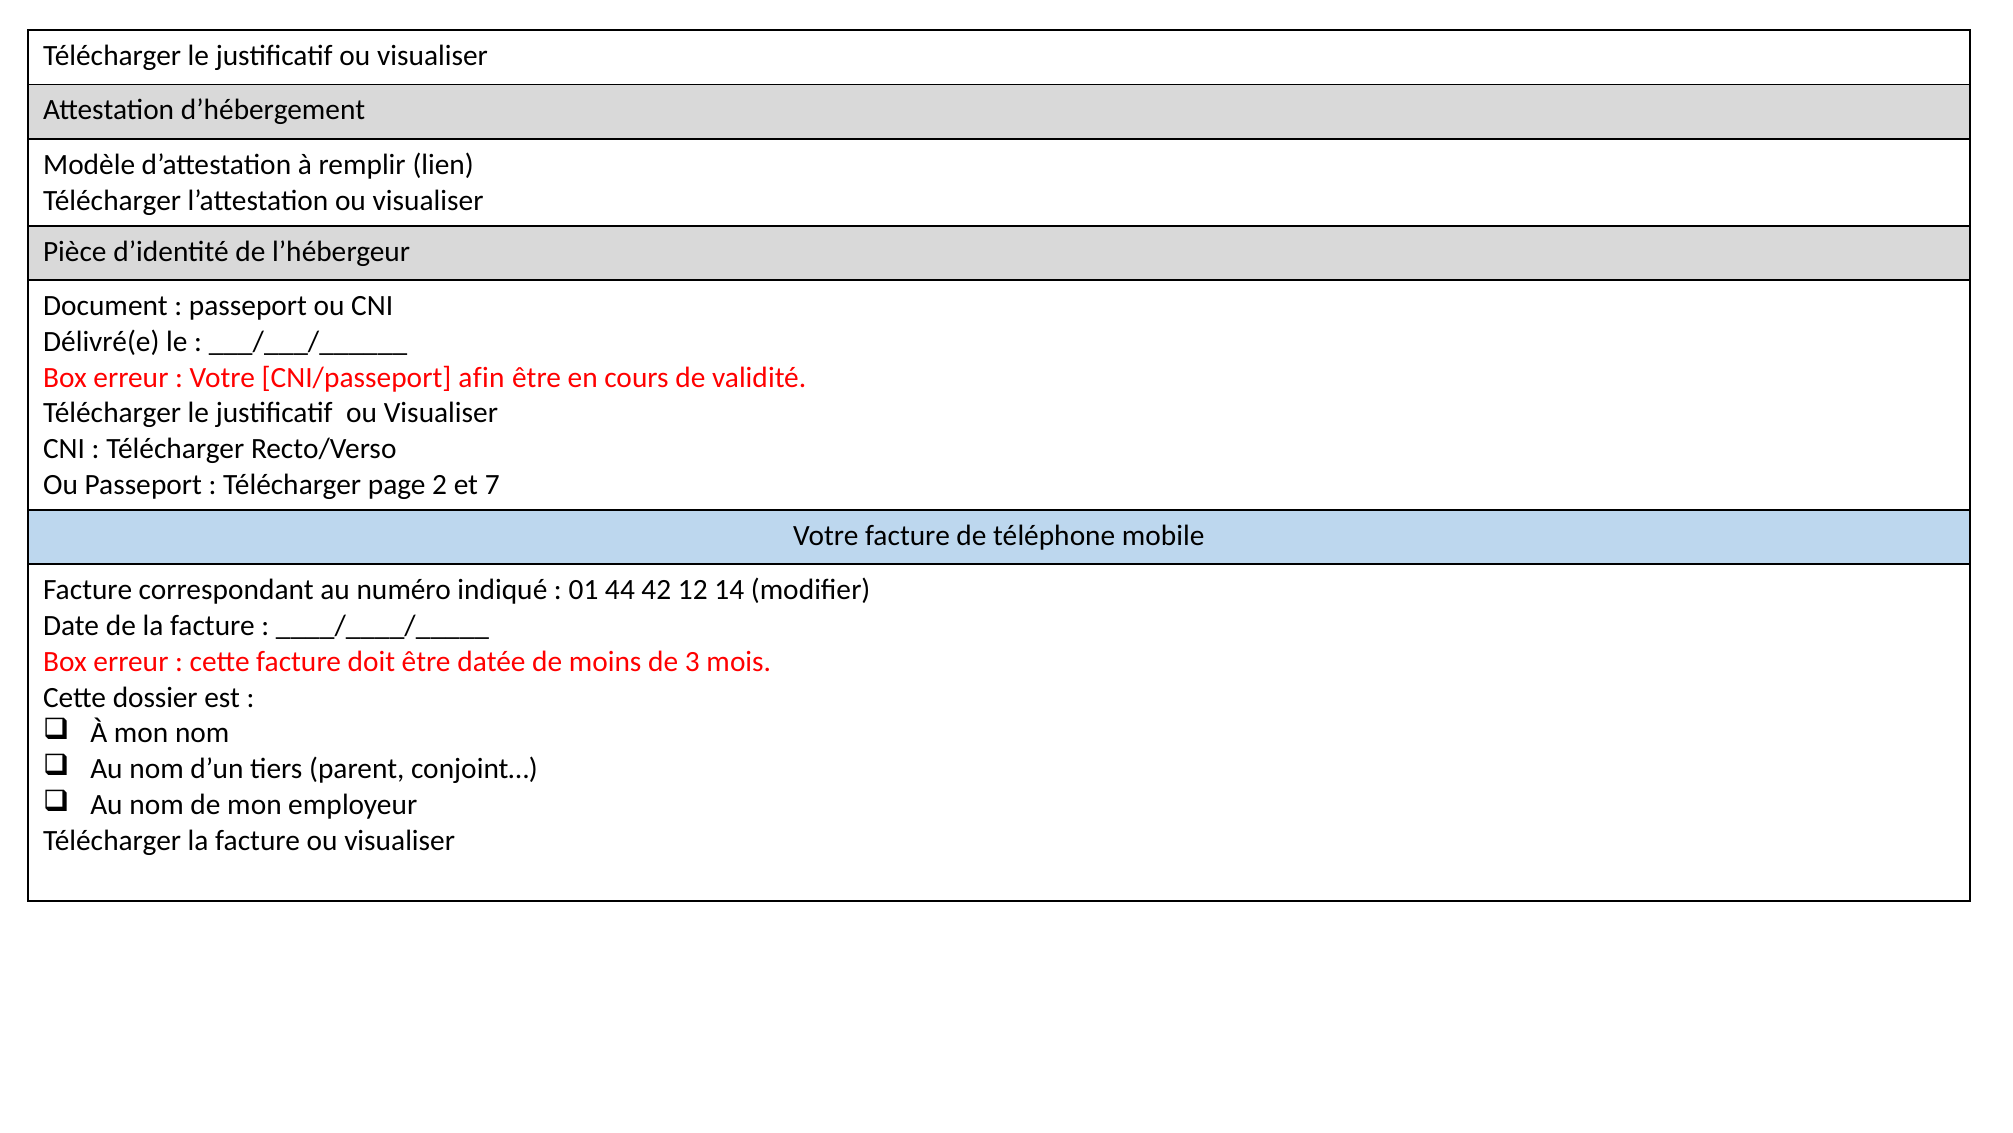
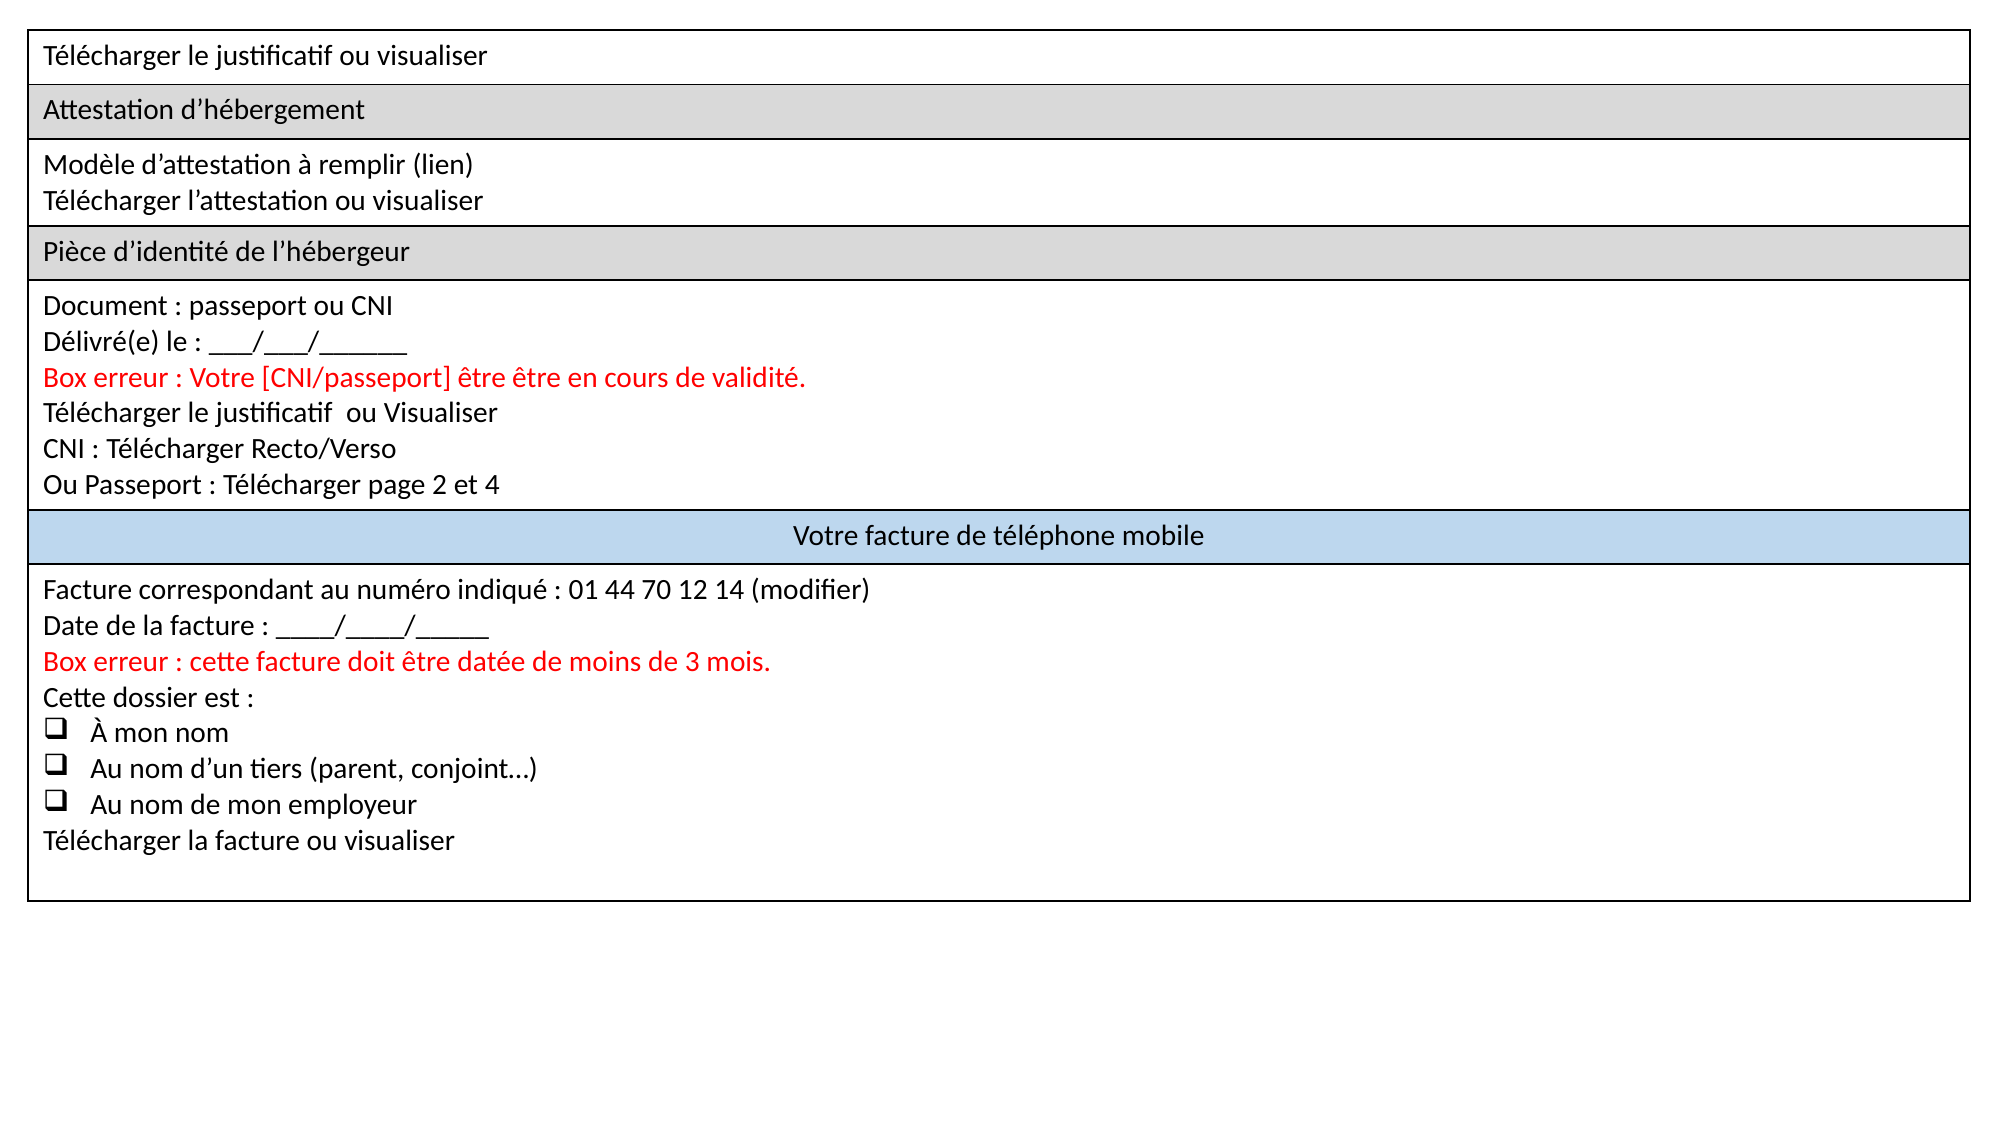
CNI/passeport afin: afin -> être (482, 377)
7: 7 -> 4 (492, 484)
42: 42 -> 70 (656, 590)
